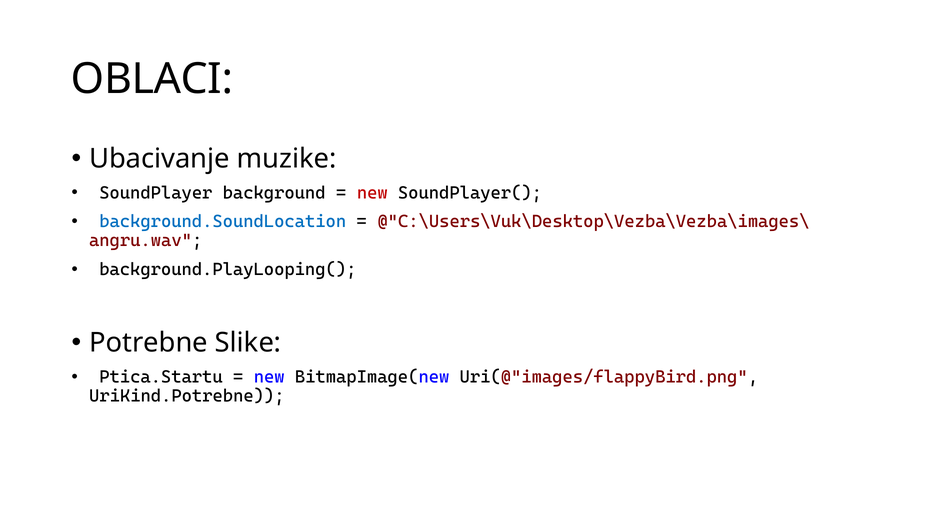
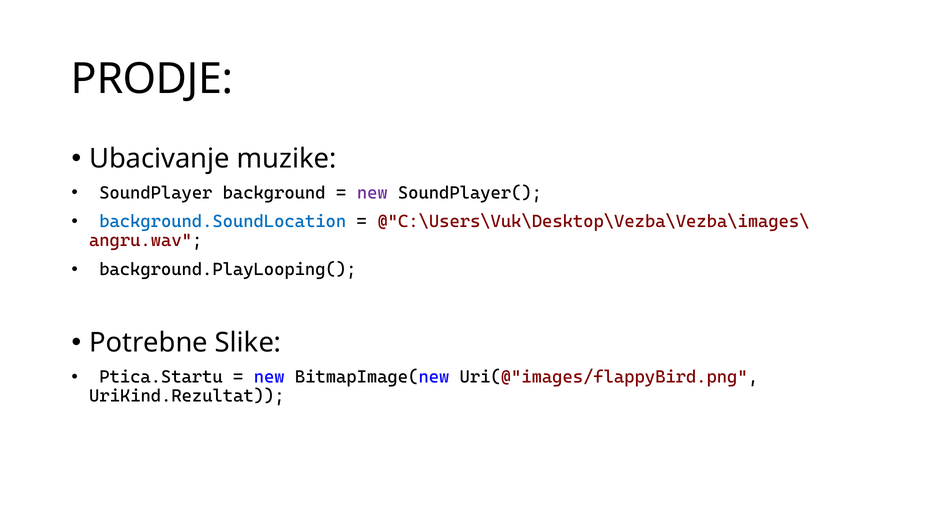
OBLACI: OBLACI -> PRODJE (152, 79)
new colour: red -> purple (372, 193)
UriKind.Potrebne: UriKind.Potrebne -> UriKind.Rezultat (187, 396)
